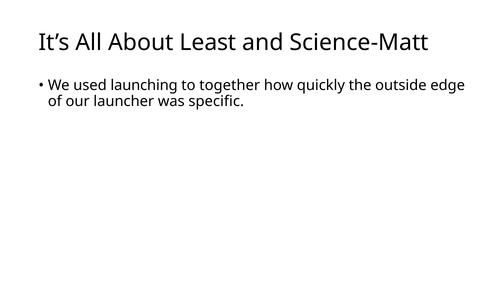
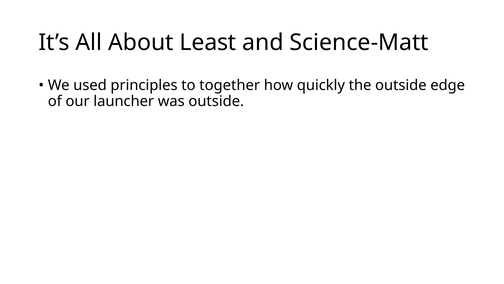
launching: launching -> principles (144, 85)
was specific: specific -> outside (216, 101)
